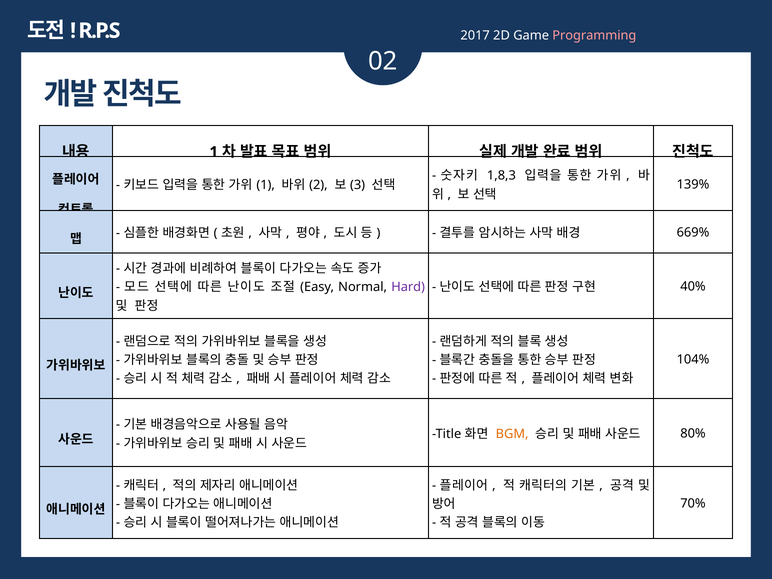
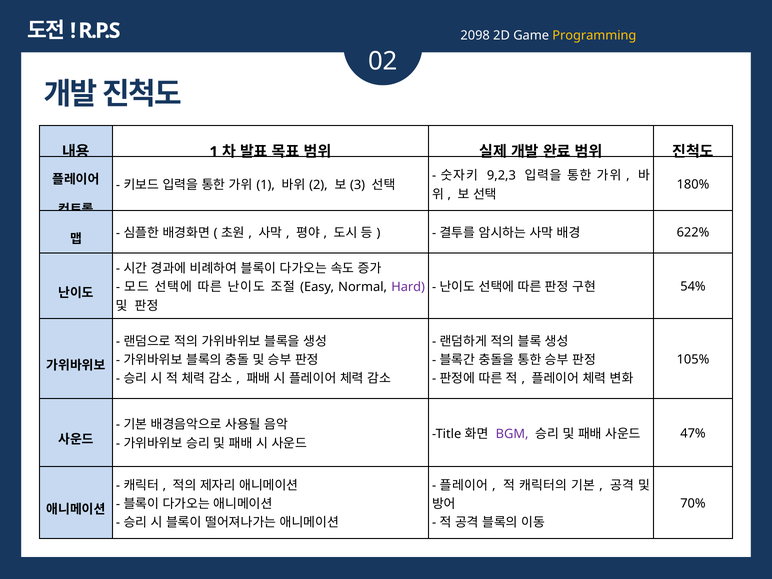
2017: 2017 -> 2098 (475, 35)
Programming colour: pink -> yellow (594, 35)
1,8,3: 1,8,3 -> 9,2,3 (501, 176)
139%: 139% -> 180% (693, 184)
669%: 669% -> 622% (693, 233)
40%: 40% -> 54% (693, 287)
104%: 104% -> 105% (693, 359)
BGM colour: orange -> purple (512, 434)
80%: 80% -> 47% (693, 433)
